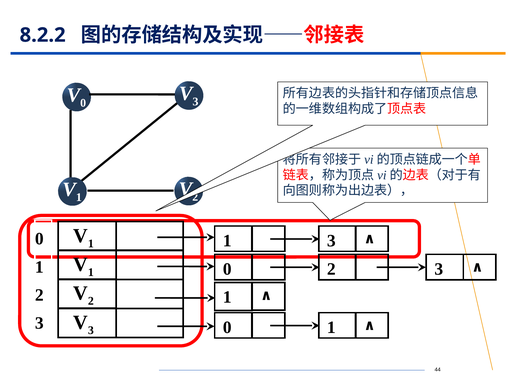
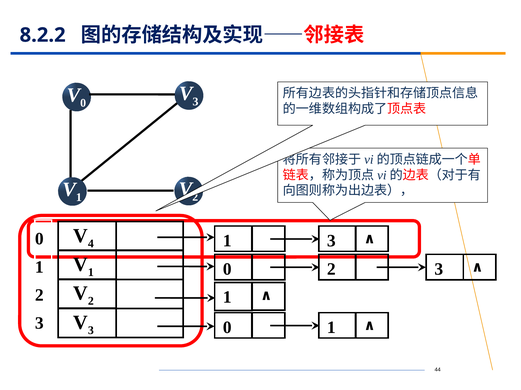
1: 1 -> 4 (91, 244)
